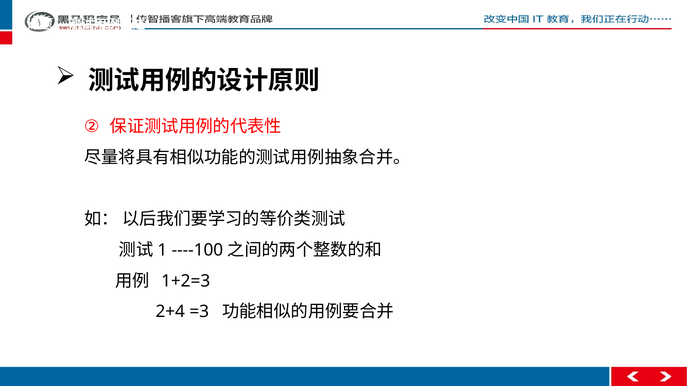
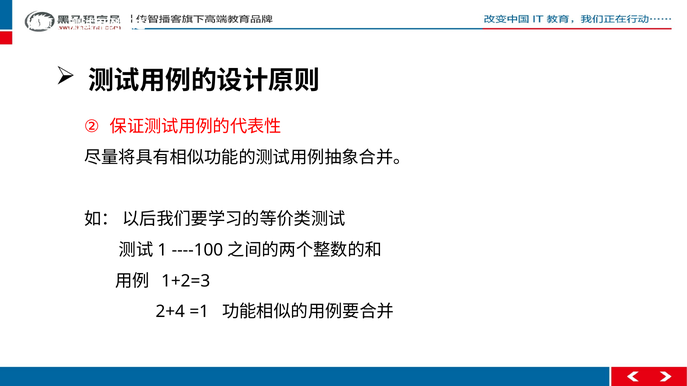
=3: =3 -> =1 (199, 312)
